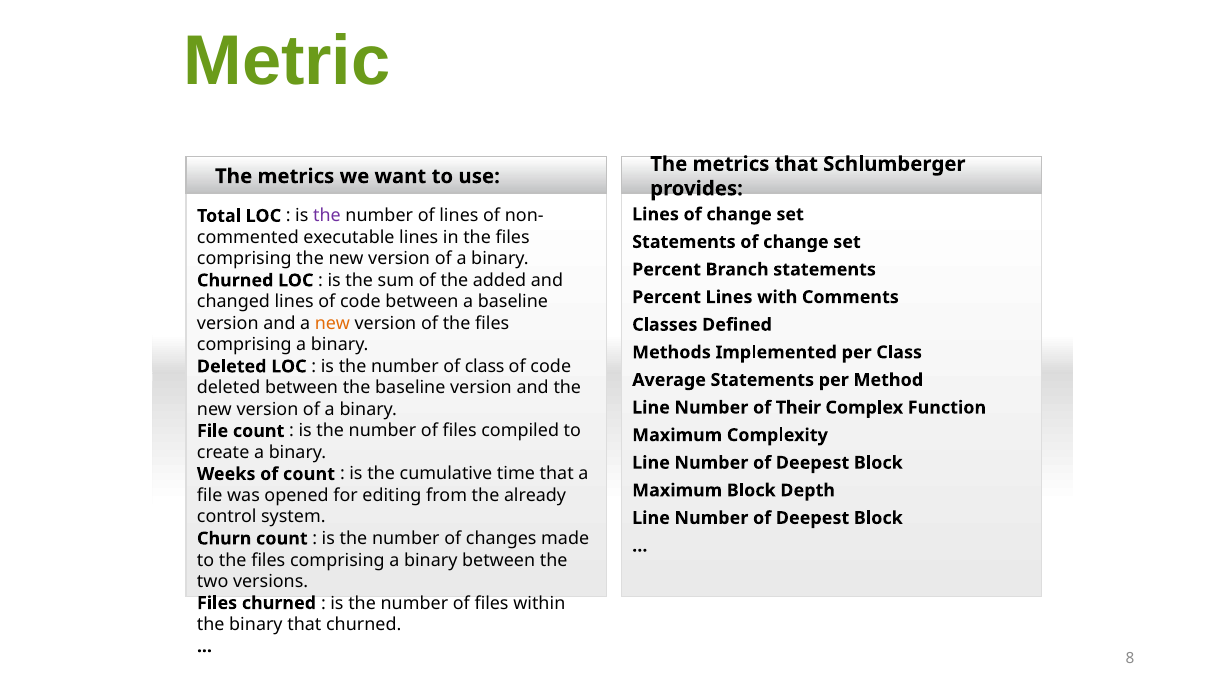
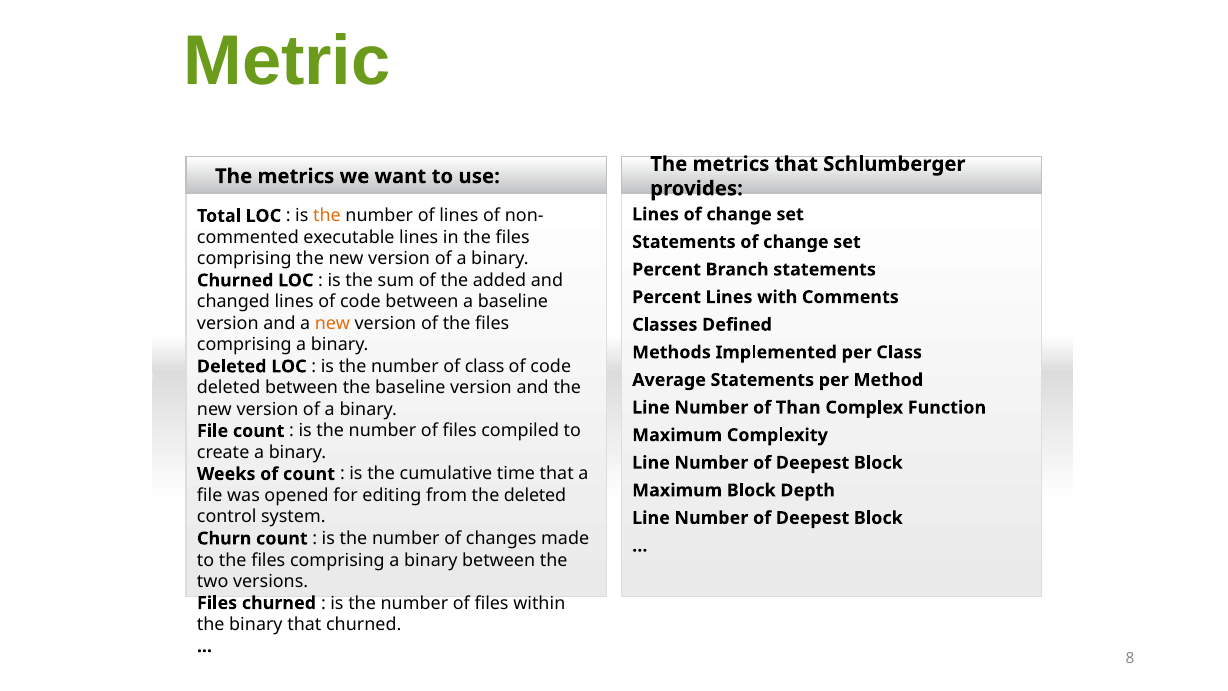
the colour: purple -> orange (327, 216)
Their: Their -> Than (798, 407)
the already: already -> deleted (535, 495)
